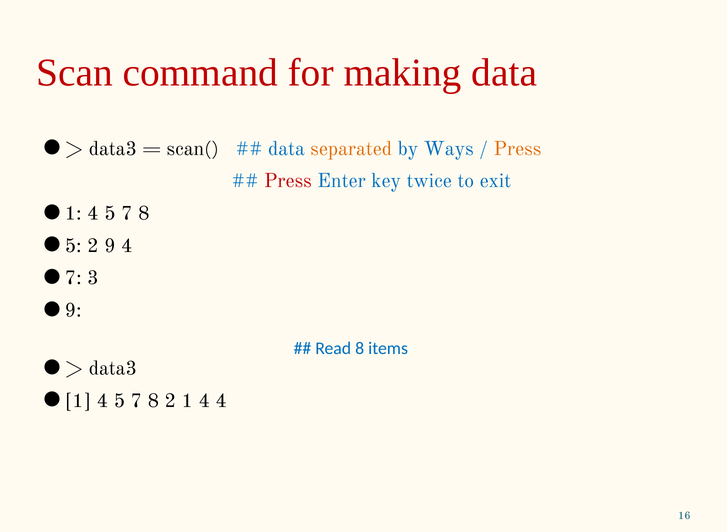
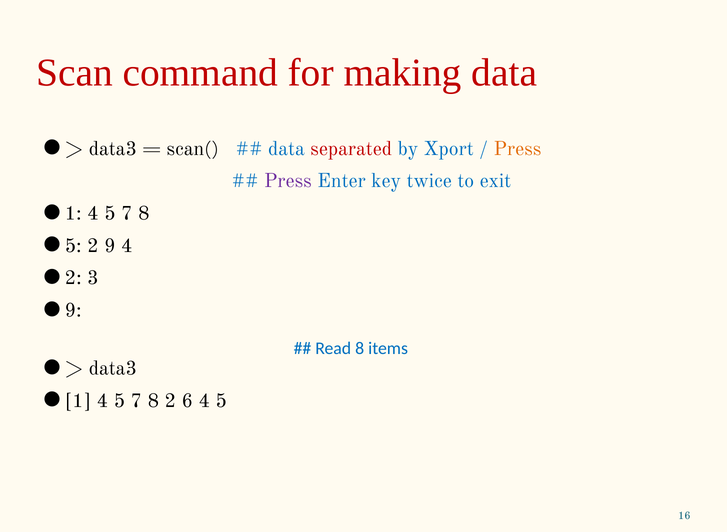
separated colour: orange -> red (351, 149)
Ways: Ways -> Xport (449, 149)
Press colour: red -> purple (288, 181)
7: 7 -> 2 (73, 278)
2 1: 1 -> 6 (187, 401)
4: 4 -> 5 (221, 401)
